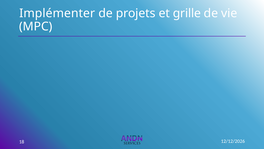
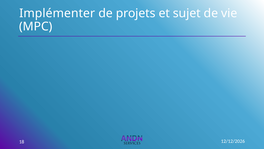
grille: grille -> sujet (187, 13)
